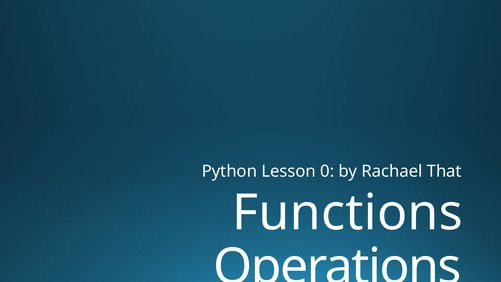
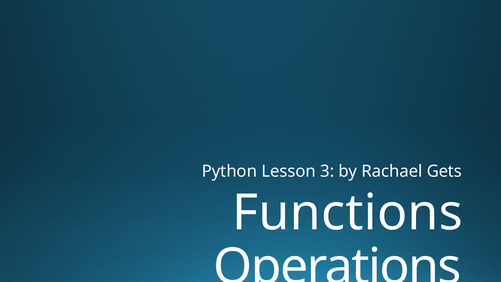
0: 0 -> 3 (327, 171)
That: That -> Gets (444, 171)
